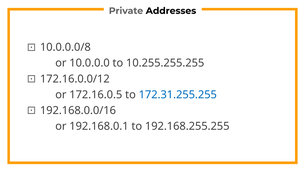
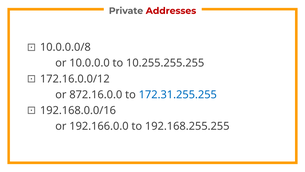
Addresses colour: black -> red (171, 11)
172.16.0.5: 172.16.0.5 -> 872.16.0.0 (96, 94)
192.168.0.1: 192.168.0.1 -> 192.166.0.0 (99, 126)
